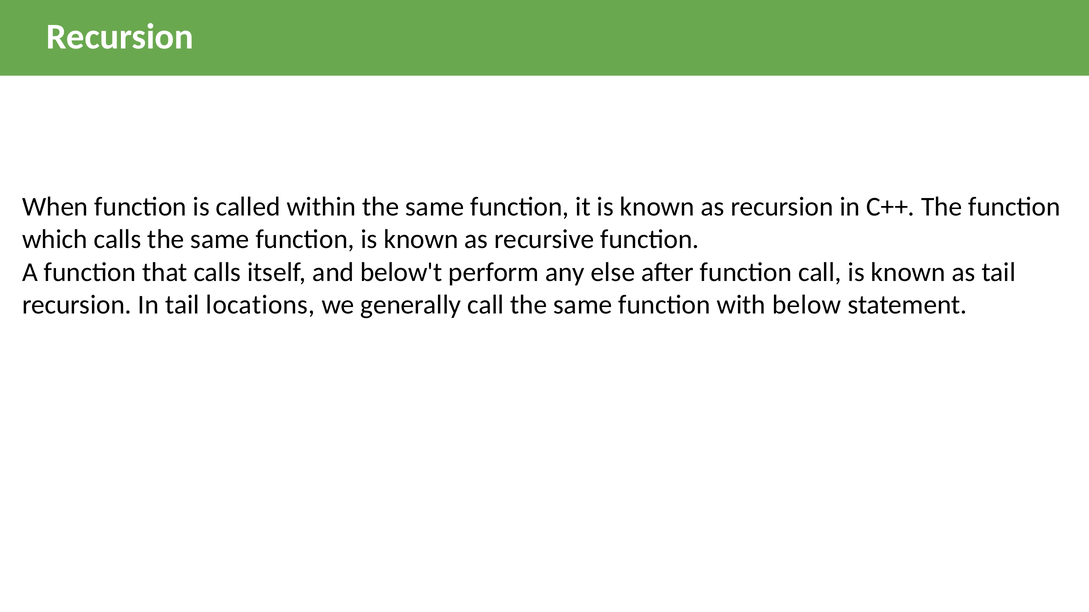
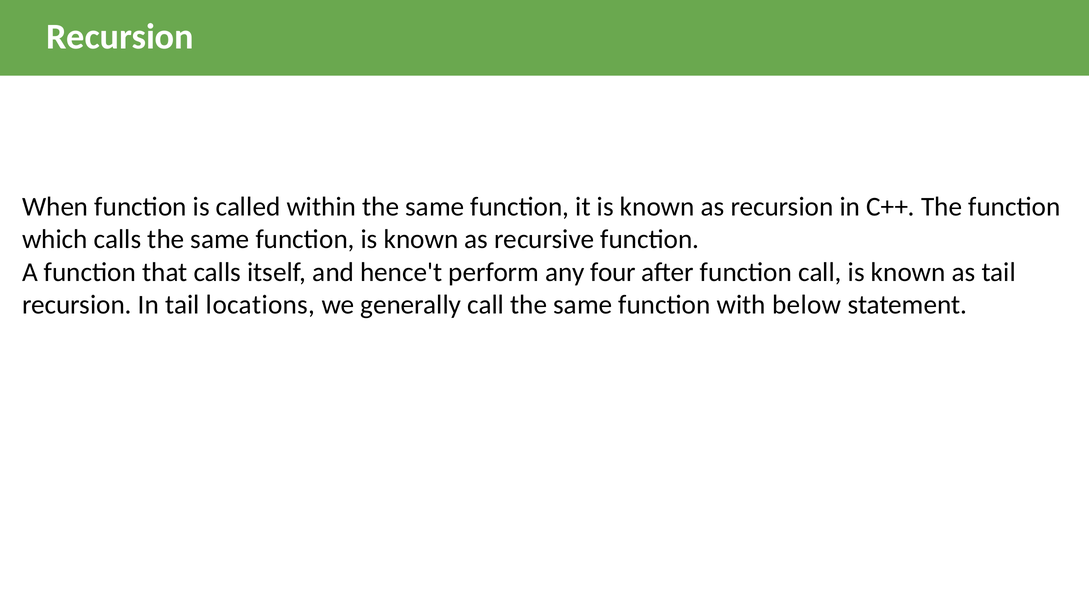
below't: below't -> hence't (401, 272)
else: else -> four (613, 272)
